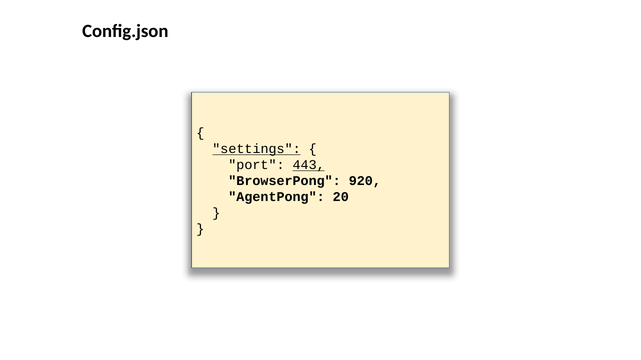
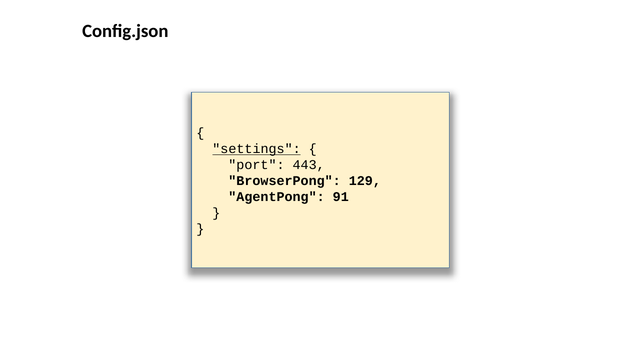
443 underline: present -> none (309, 165)
920: 920 -> 129 (365, 181)
20: 20 -> 91 (341, 197)
